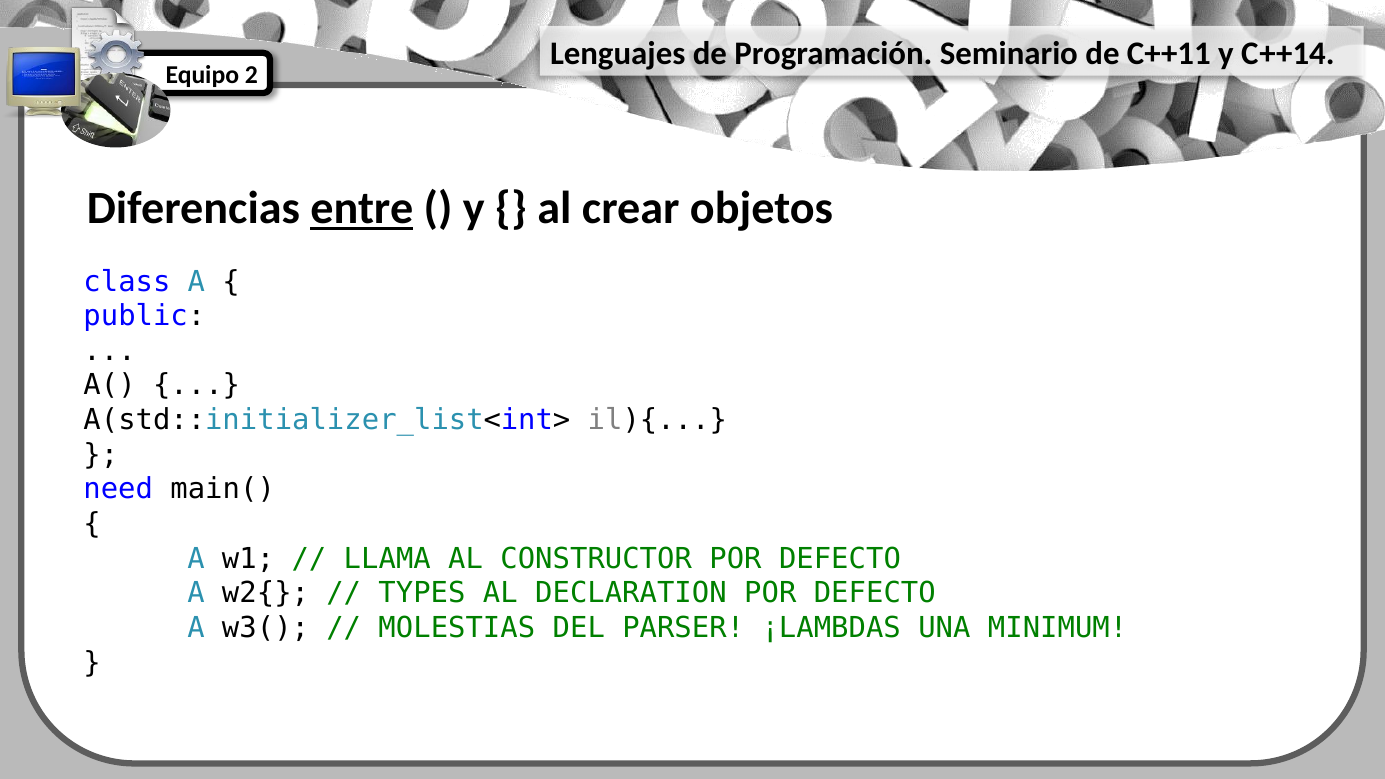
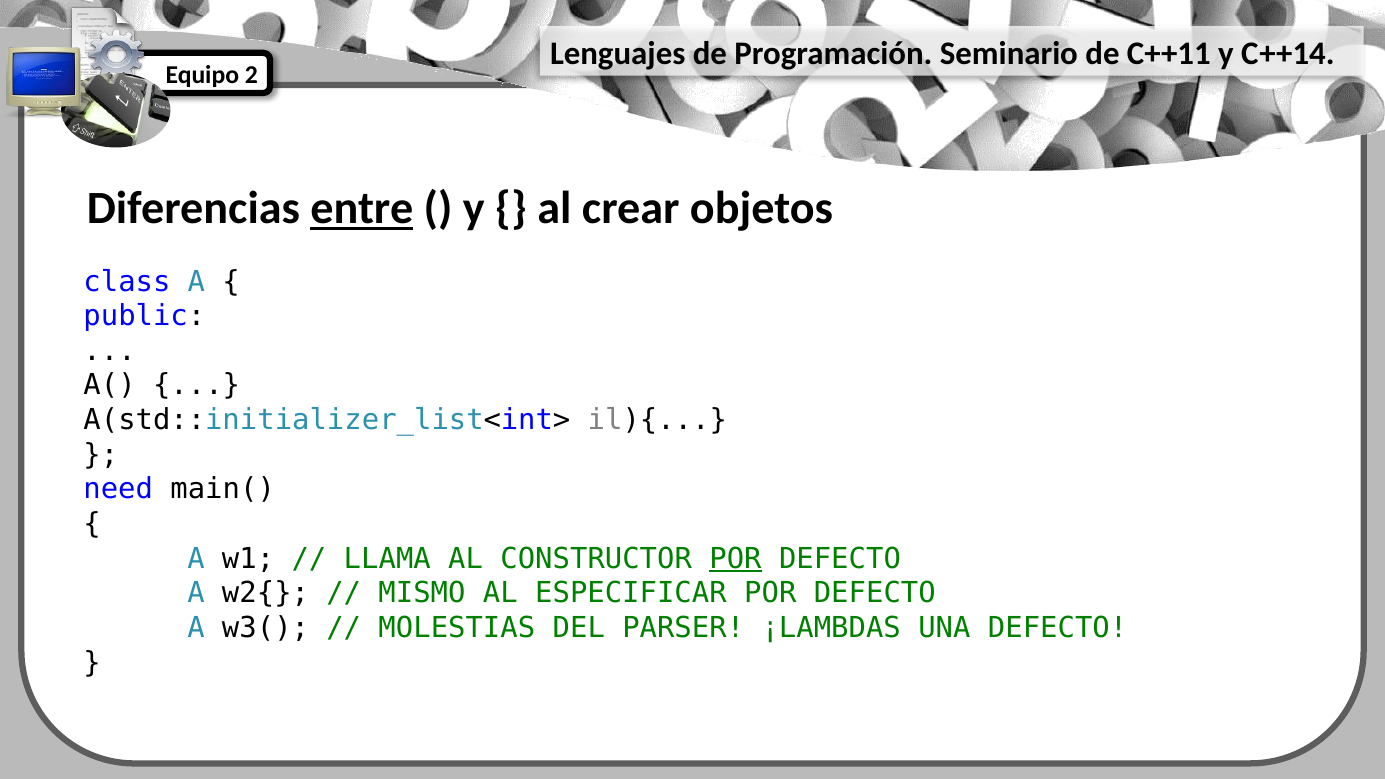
POR underline: none -> present (736, 559)
TYPES: TYPES -> MISMO (422, 593)
DECLARATION: DECLARATION -> ESPECIFICAR (631, 593)
UNA MINIMUM: MINIMUM -> DEFECTO (1058, 628)
